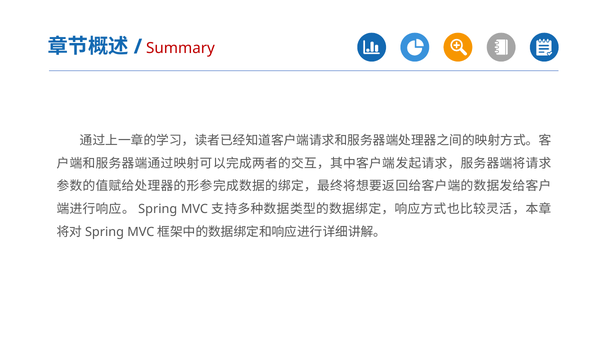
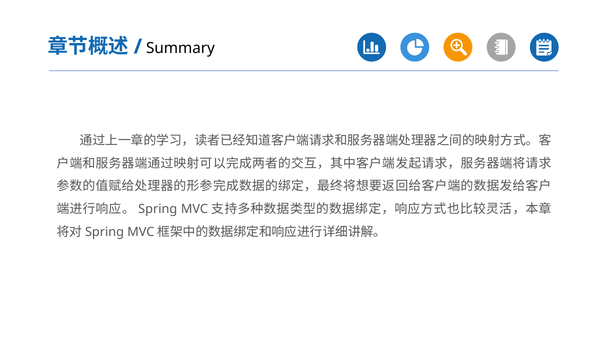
Summary colour: red -> black (180, 48)
